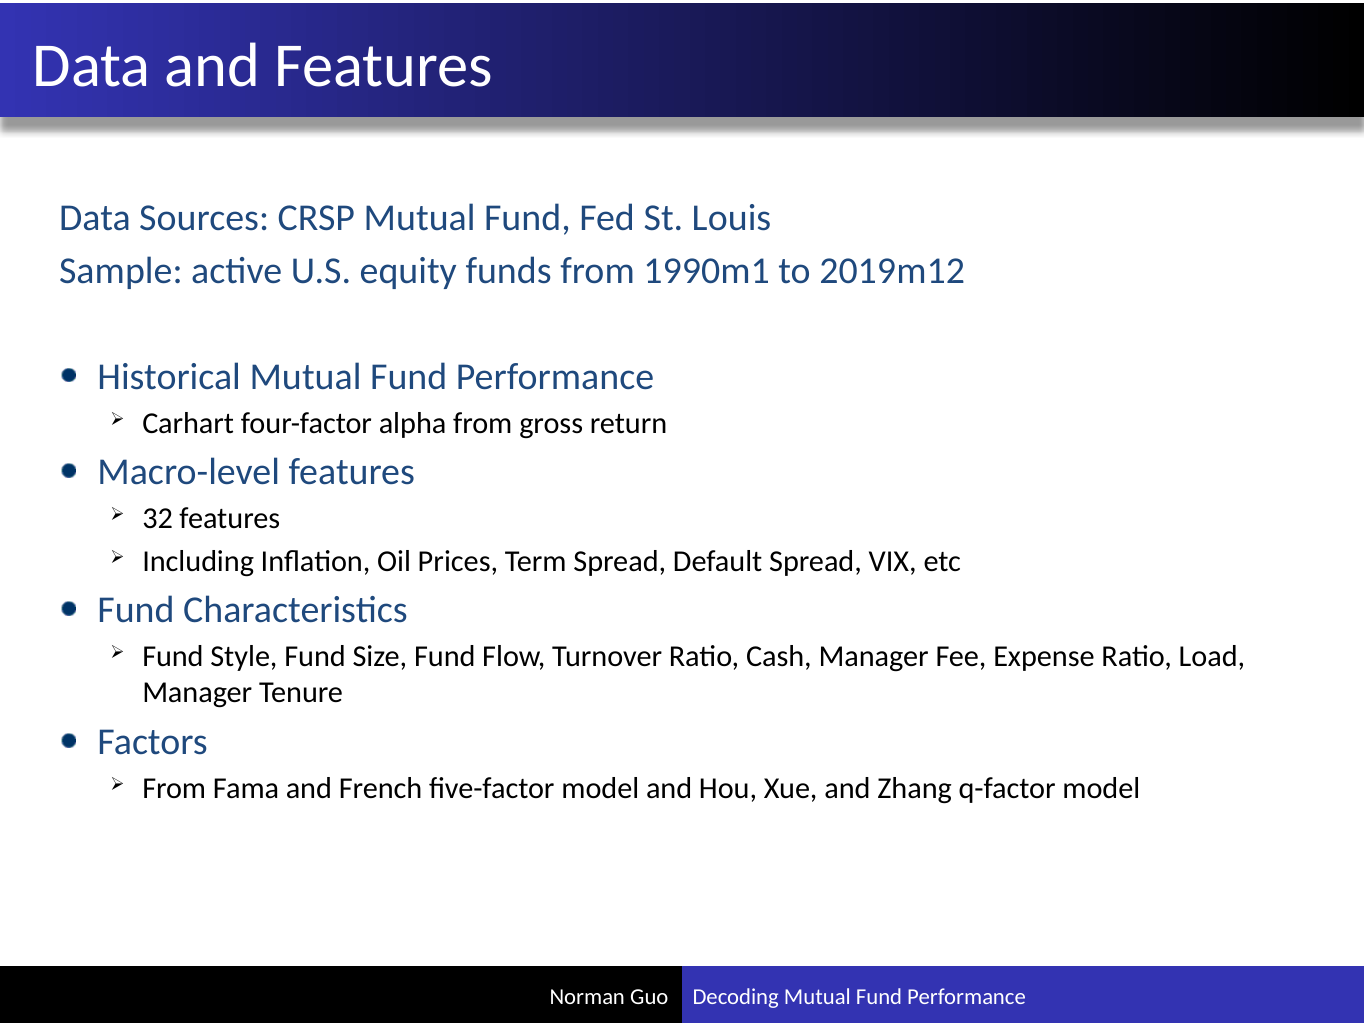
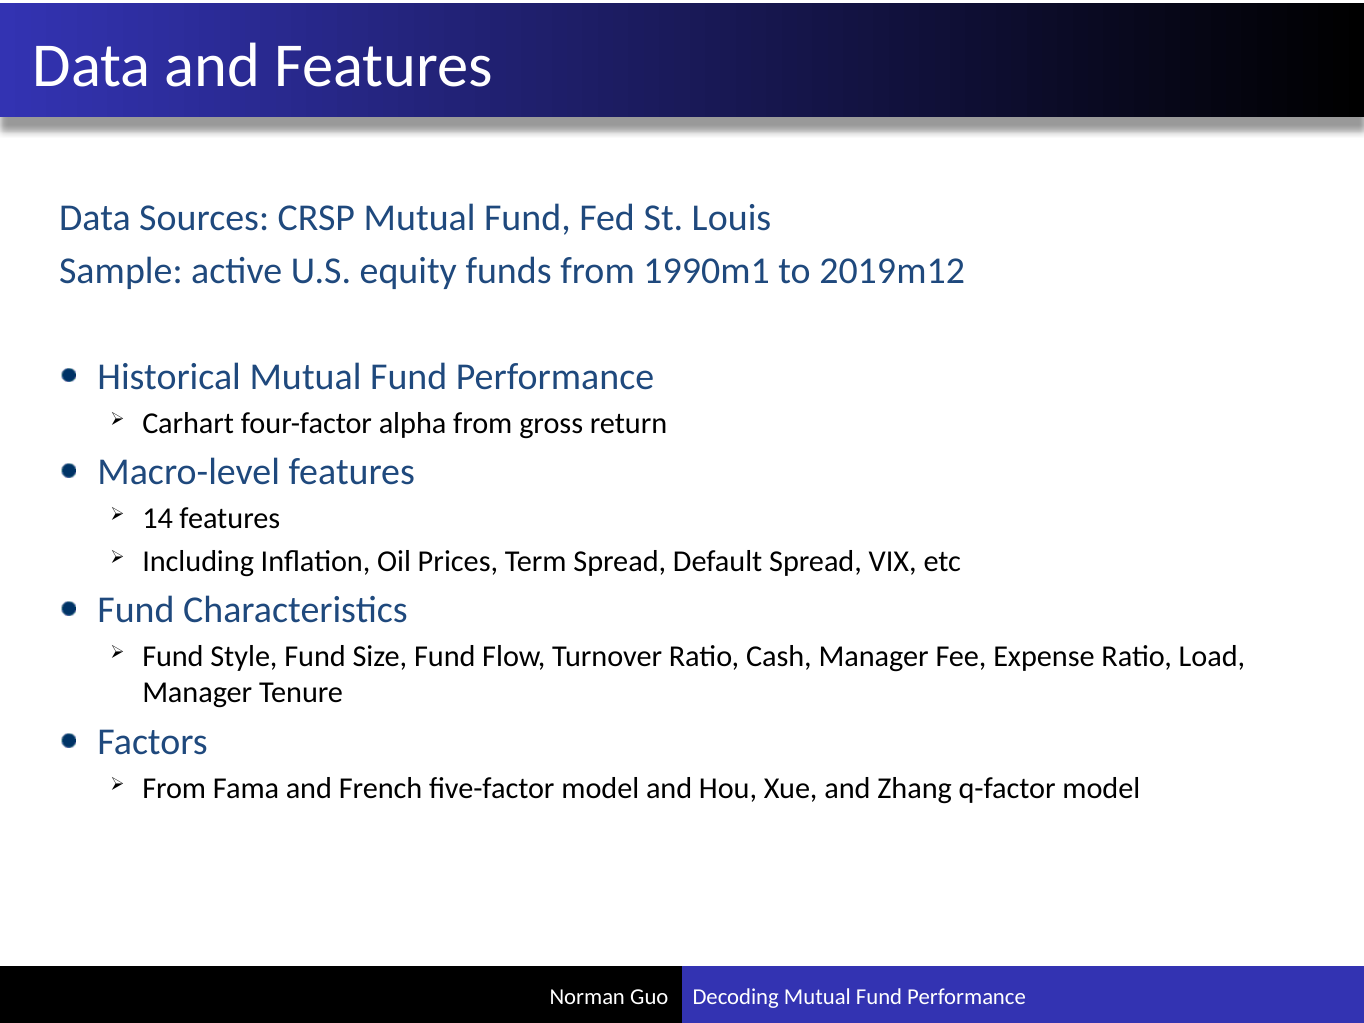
32: 32 -> 14 (158, 519)
